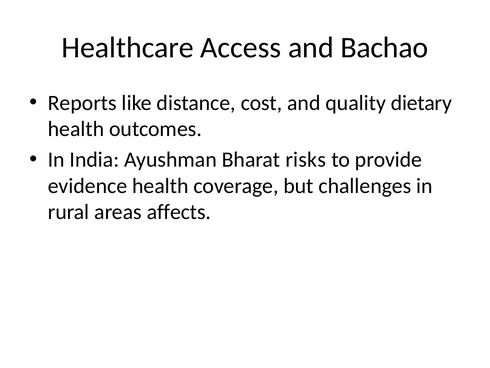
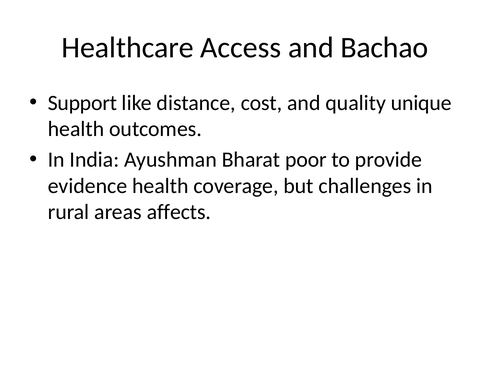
Reports: Reports -> Support (82, 103)
dietary: dietary -> unique (421, 103)
risks: risks -> poor (306, 159)
